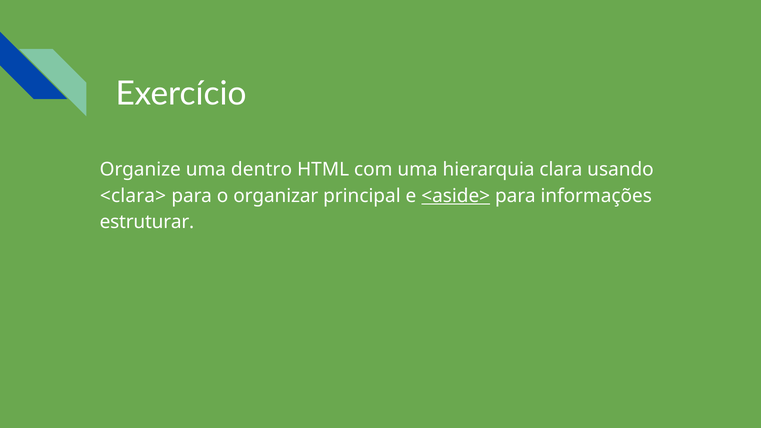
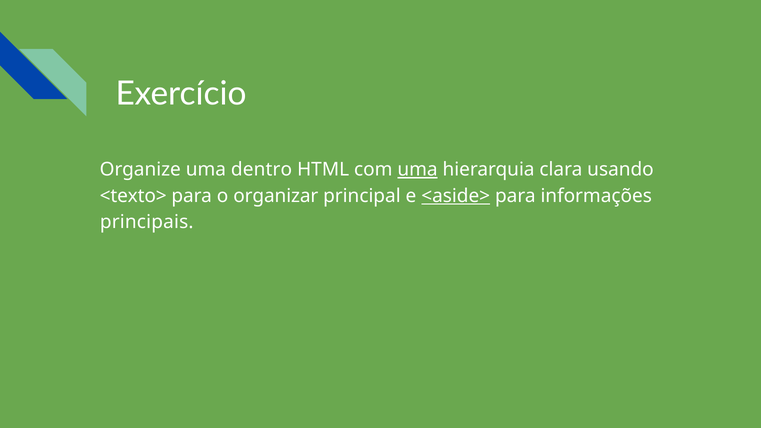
uma underline: none -> present (418, 170)
<clara>: <clara> -> <texto> (133, 196)
estruturar: estruturar -> principais (147, 222)
